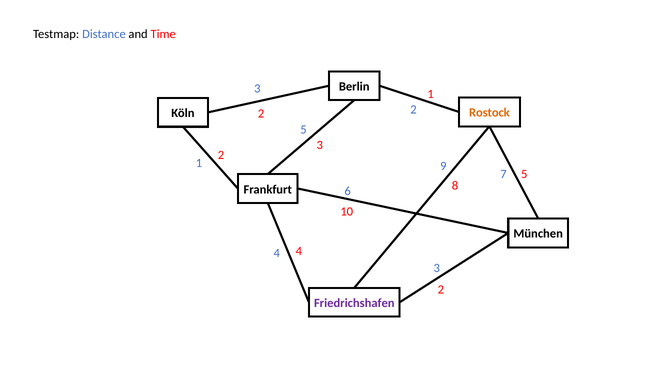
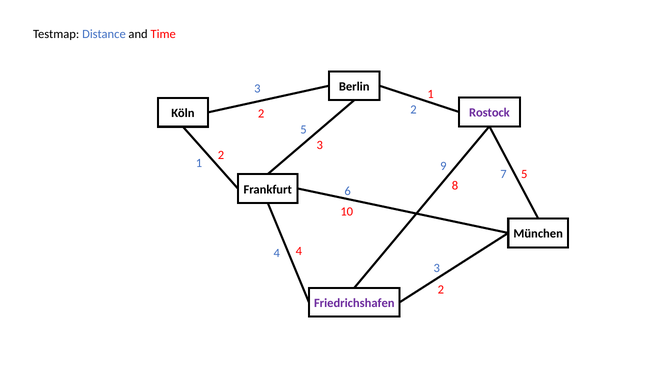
Rostock colour: orange -> purple (489, 113)
